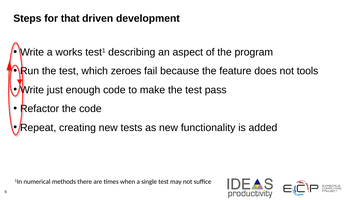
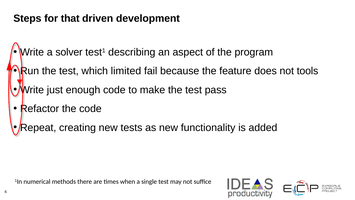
works: works -> solver (69, 52)
zeroes: zeroes -> limited (126, 71)
